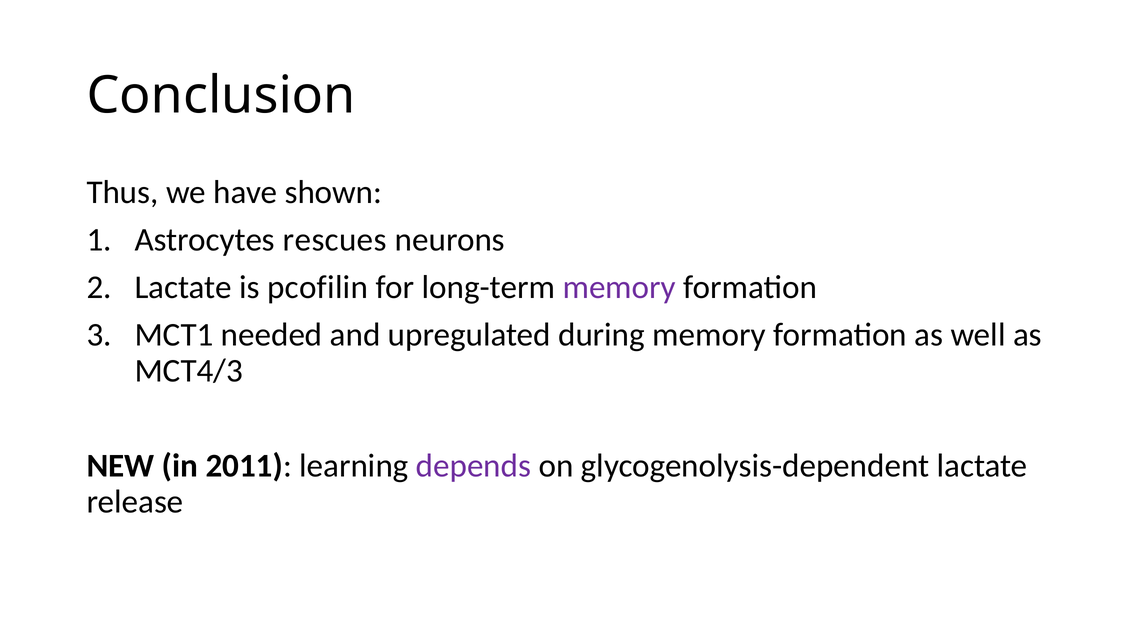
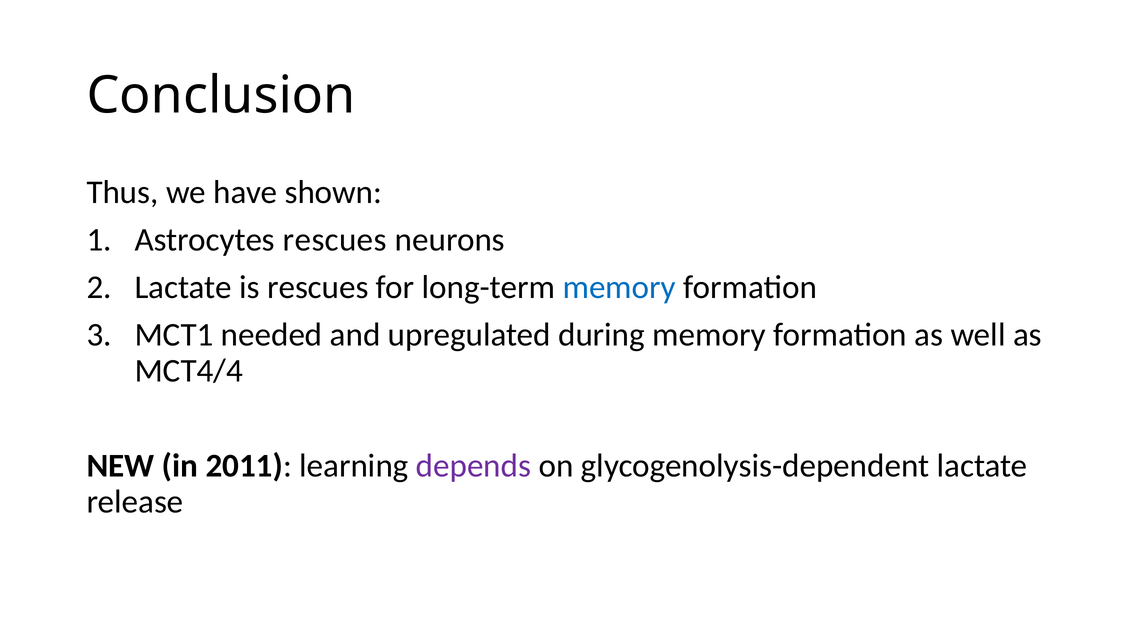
is pcofilin: pcofilin -> rescues (318, 287)
memory colour: purple -> blue (619, 287)
MCT4/3: MCT4/3 -> MCT4/4 (189, 371)
